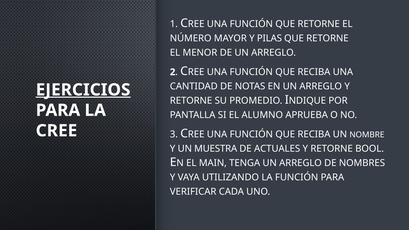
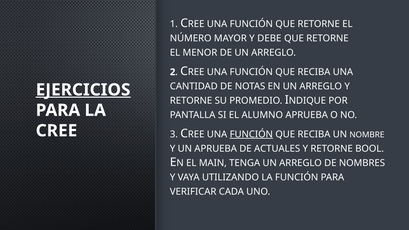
PILAS: PILAS -> DEBE (269, 38)
FUNCIÓN underline: none -> present (251, 134)
UN MUESTRA: MUESTRA -> APRUEBA (216, 149)
